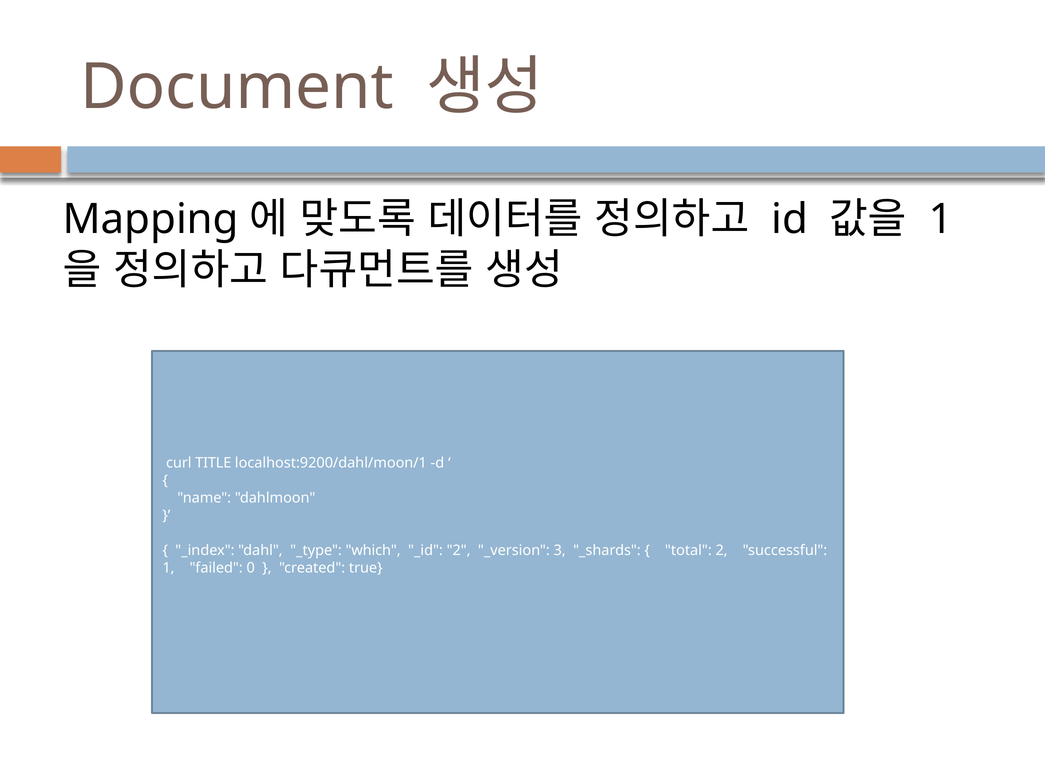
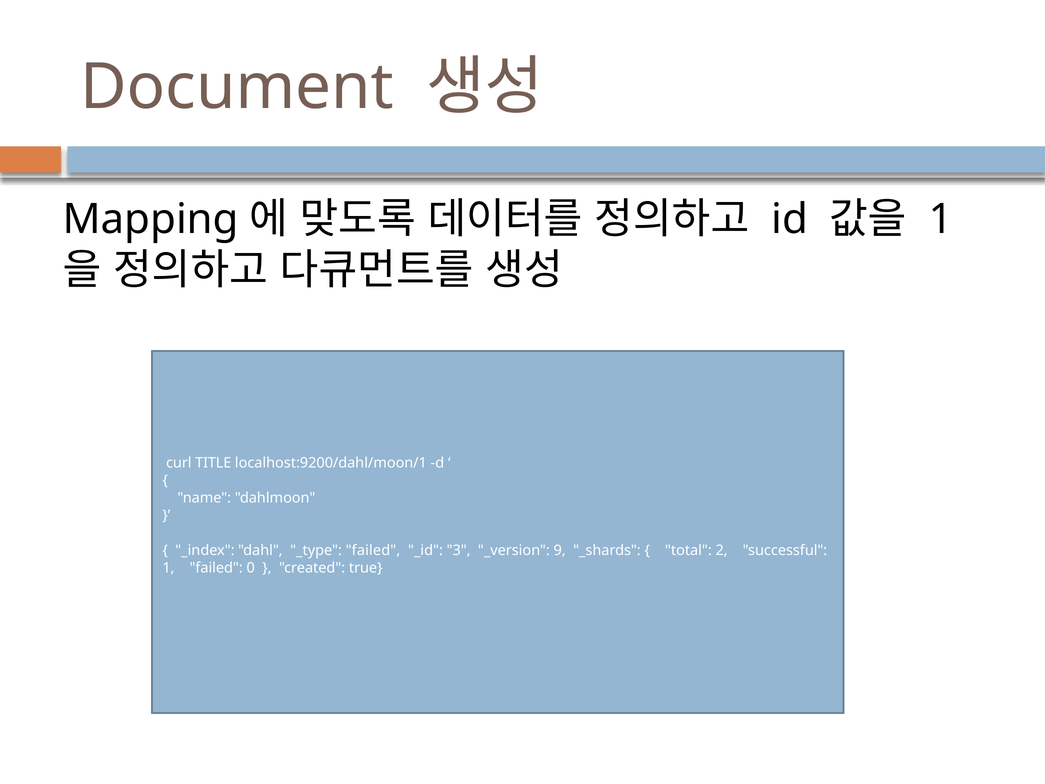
_type which: which -> failed (373, 550)
_id 2: 2 -> 3 (459, 550)
3: 3 -> 9 (560, 550)
